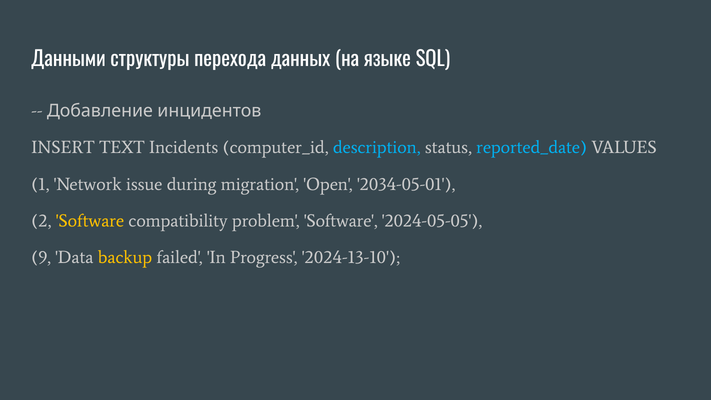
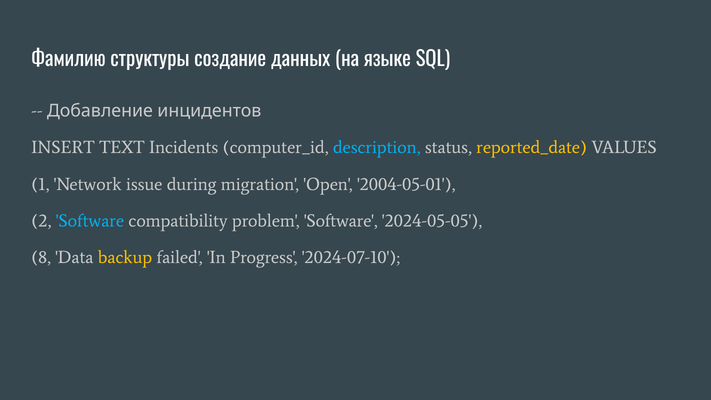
Данными: Данными -> Фамилию (68, 60)
перехода: перехода -> создание (230, 60)
reported_date colour: light blue -> yellow (532, 148)
2034-05-01: 2034-05-01 -> 2004-05-01 (406, 184)
Software colour: yellow -> light blue (90, 221)
9: 9 -> 8 (41, 257)
2024-13-10: 2024-13-10 -> 2024-07-10 (351, 257)
